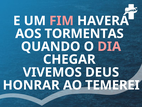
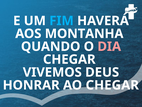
FIM colour: pink -> light blue (62, 21)
TORMENTAS: TORMENTAS -> MONTANHA (84, 34)
AO TEMEREI: TEMEREI -> CHEGAR (112, 85)
